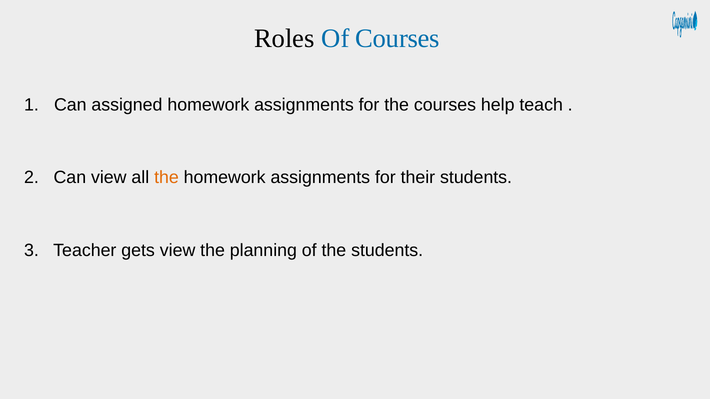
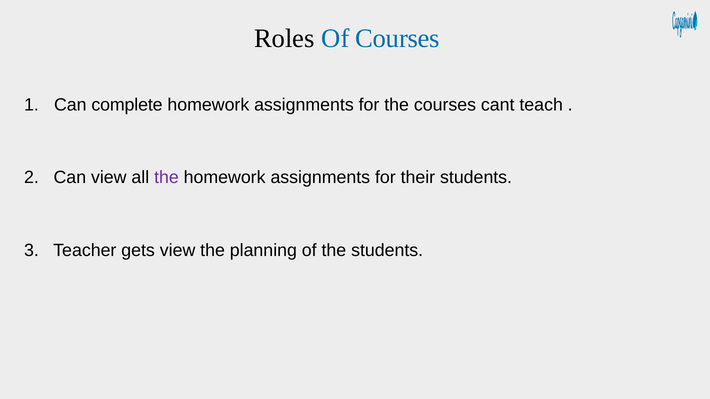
assigned: assigned -> complete (127, 105)
help: help -> cant (498, 105)
the colour: orange -> purple (166, 178)
